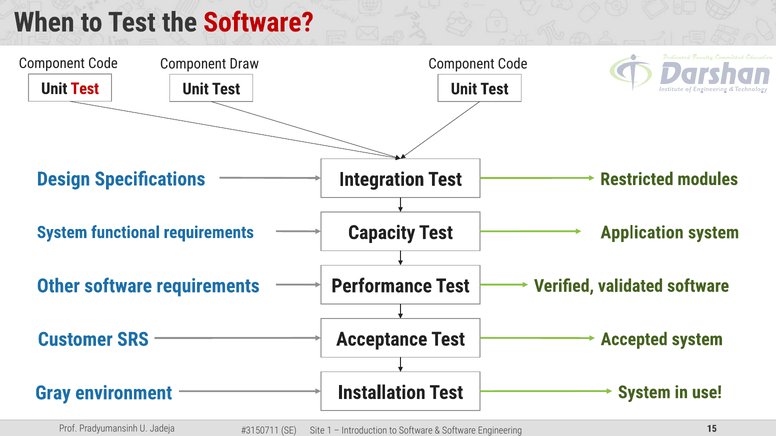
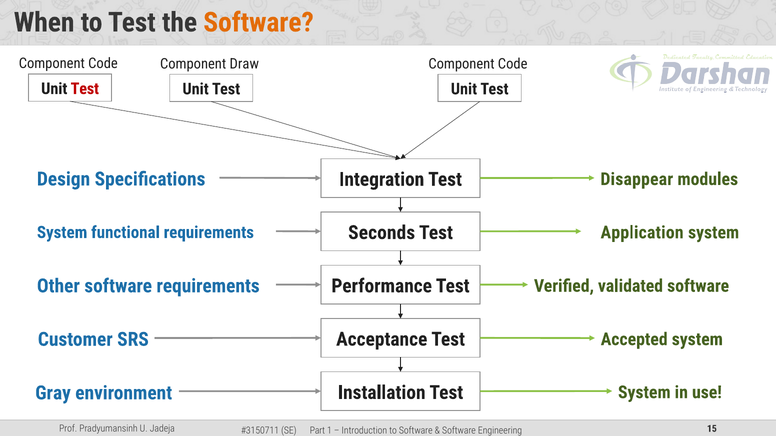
Software colour: red -> orange (259, 22)
Restricted: Restricted -> Disappear (637, 179)
Capacity: Capacity -> Seconds (382, 233)
Site: Site -> Part (317, 431)
